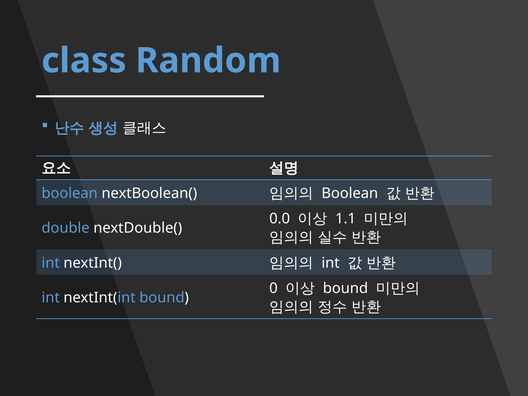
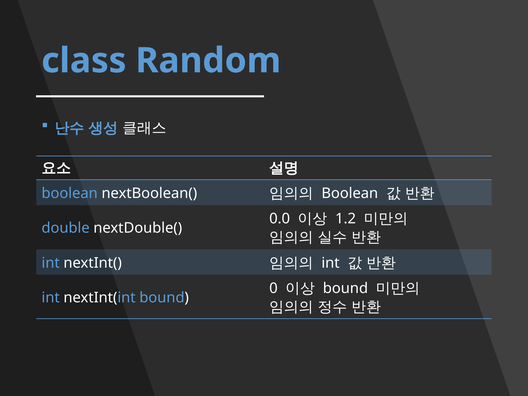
1.1: 1.1 -> 1.2 (346, 219)
